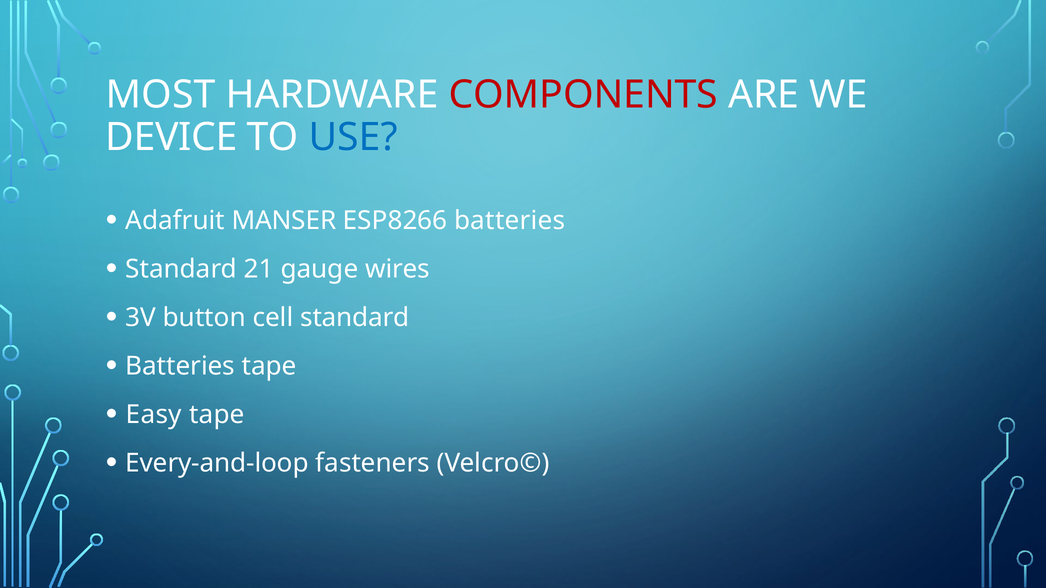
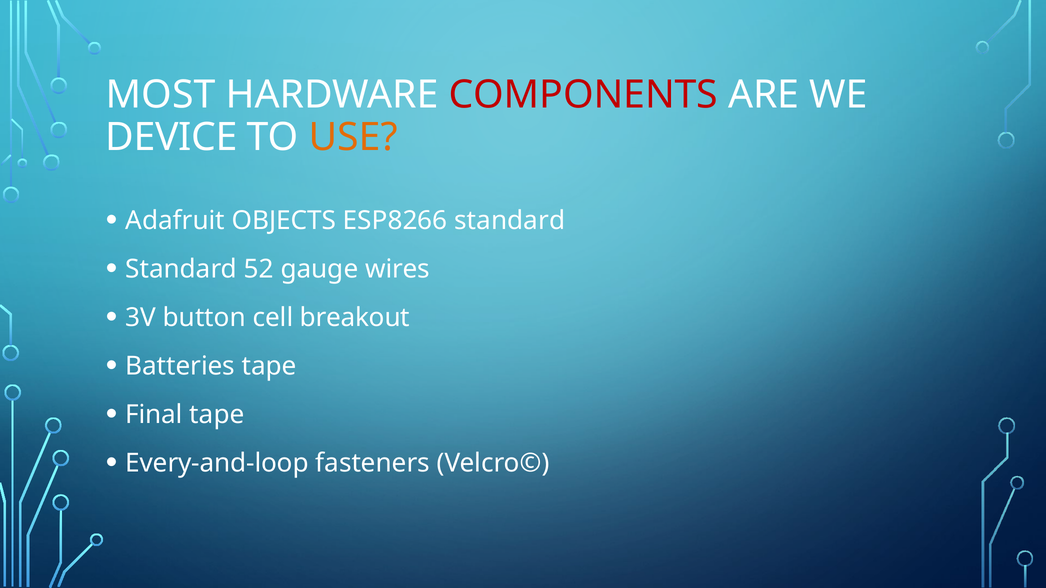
USE colour: blue -> orange (353, 137)
MANSER: MANSER -> OBJECTS (284, 221)
ESP8266 batteries: batteries -> standard (510, 221)
21: 21 -> 52 (259, 269)
cell standard: standard -> breakout (355, 318)
Easy: Easy -> Final (154, 415)
